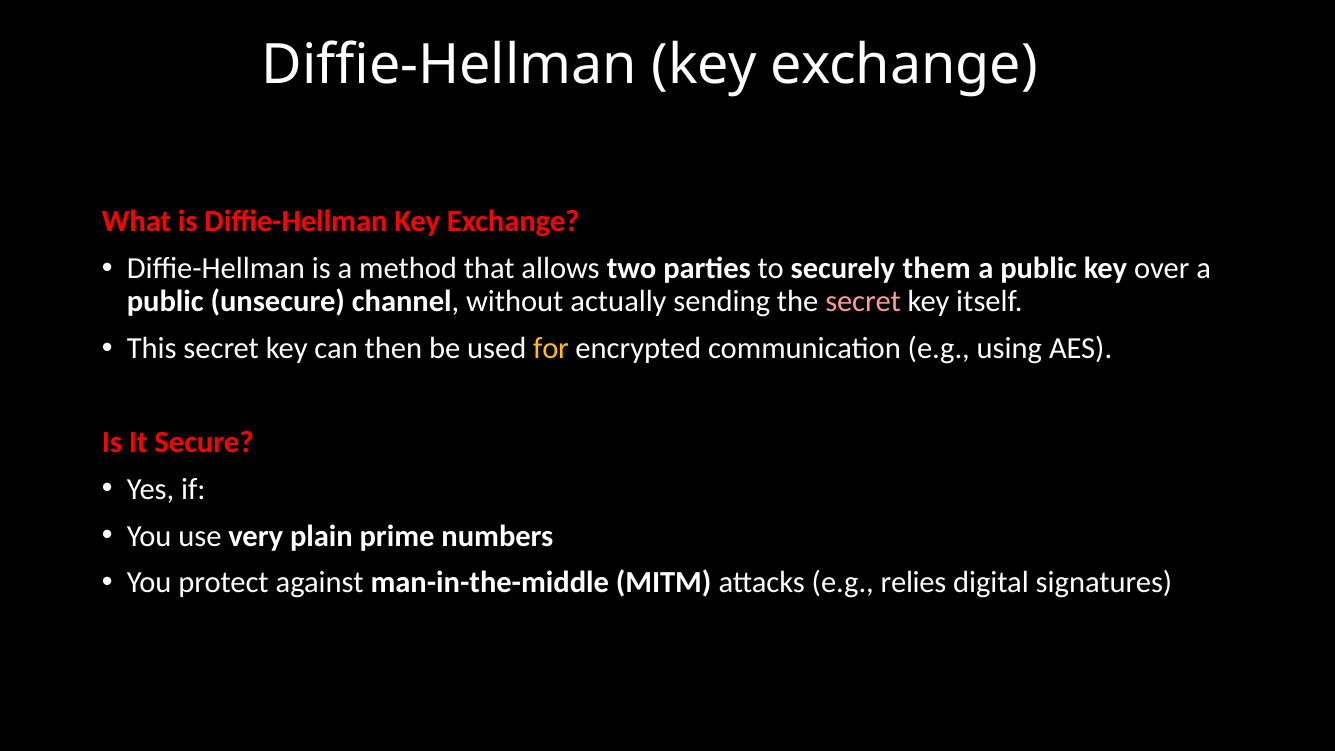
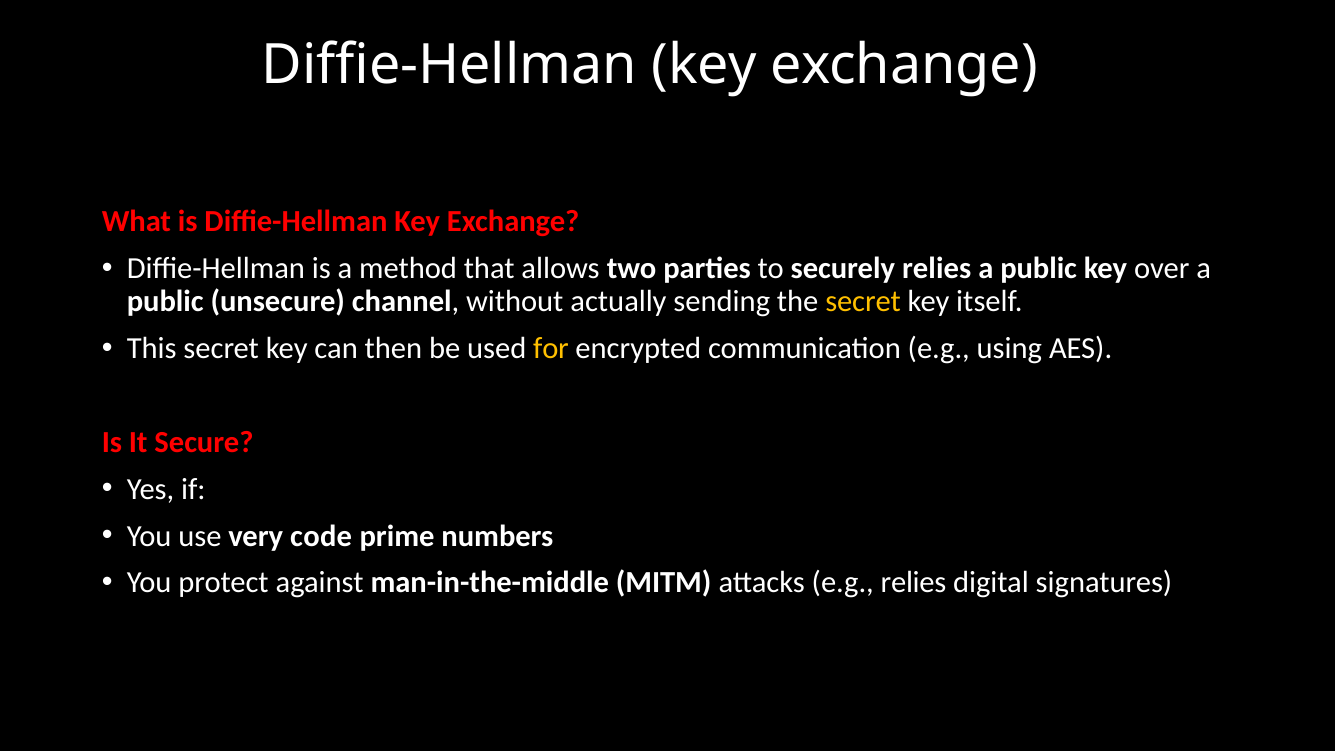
securely them: them -> relies (937, 268)
secret colour: pink -> yellow (863, 301)
plain: plain -> code (321, 536)
